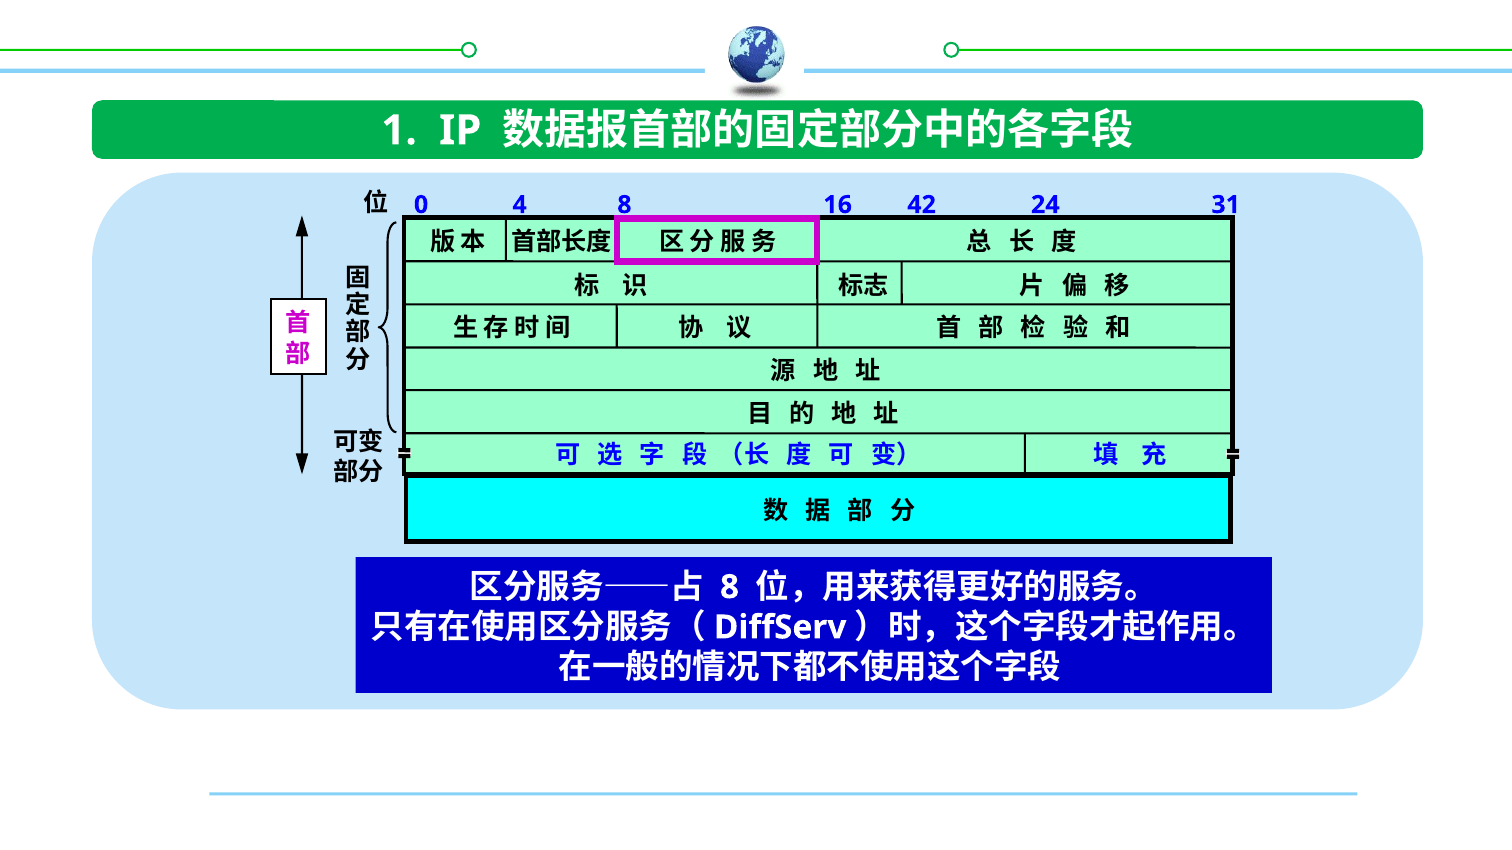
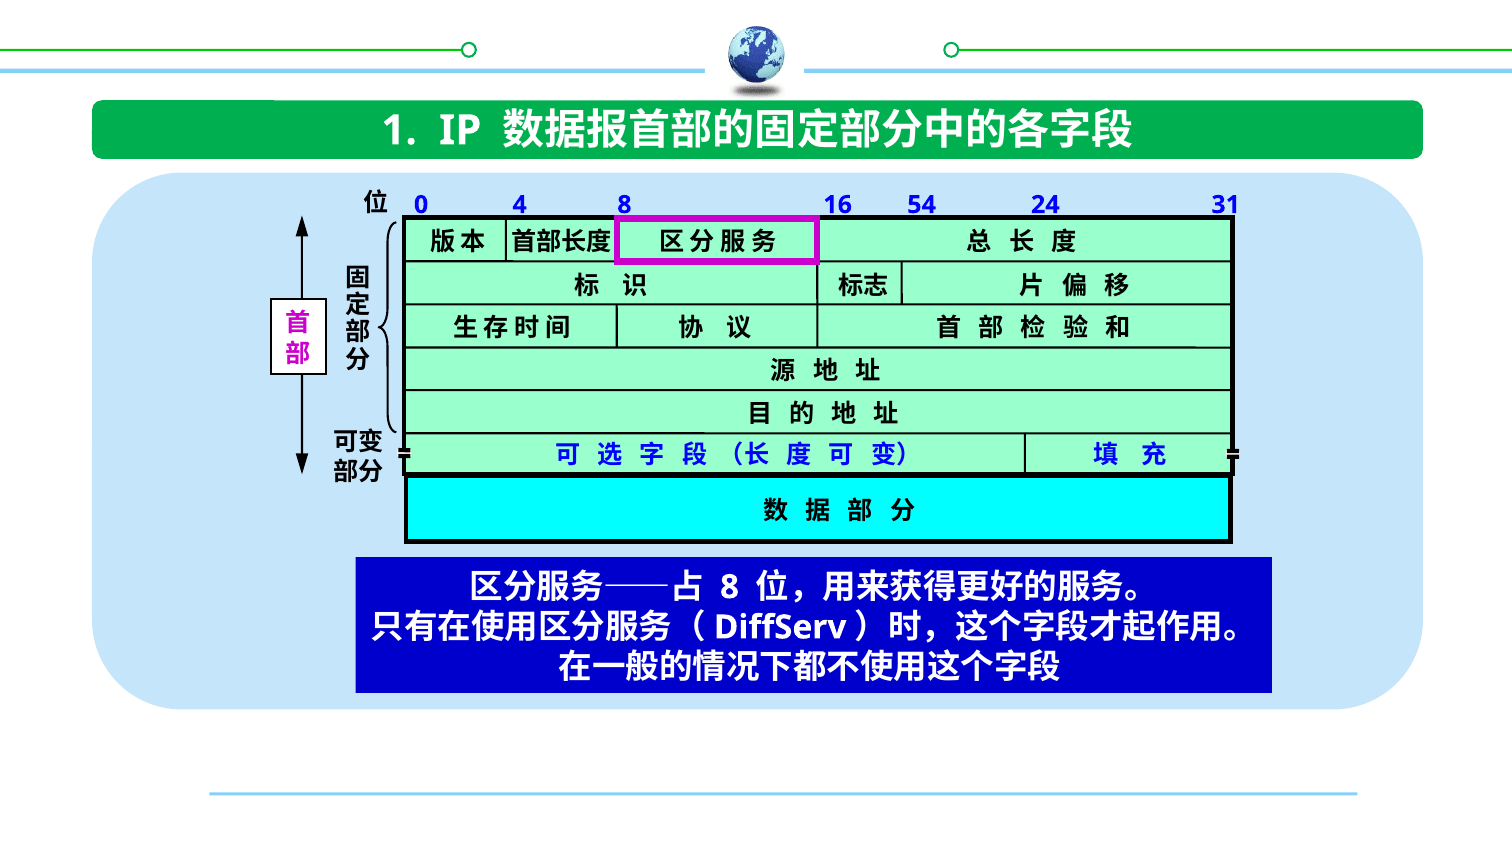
42: 42 -> 54 (922, 205)
